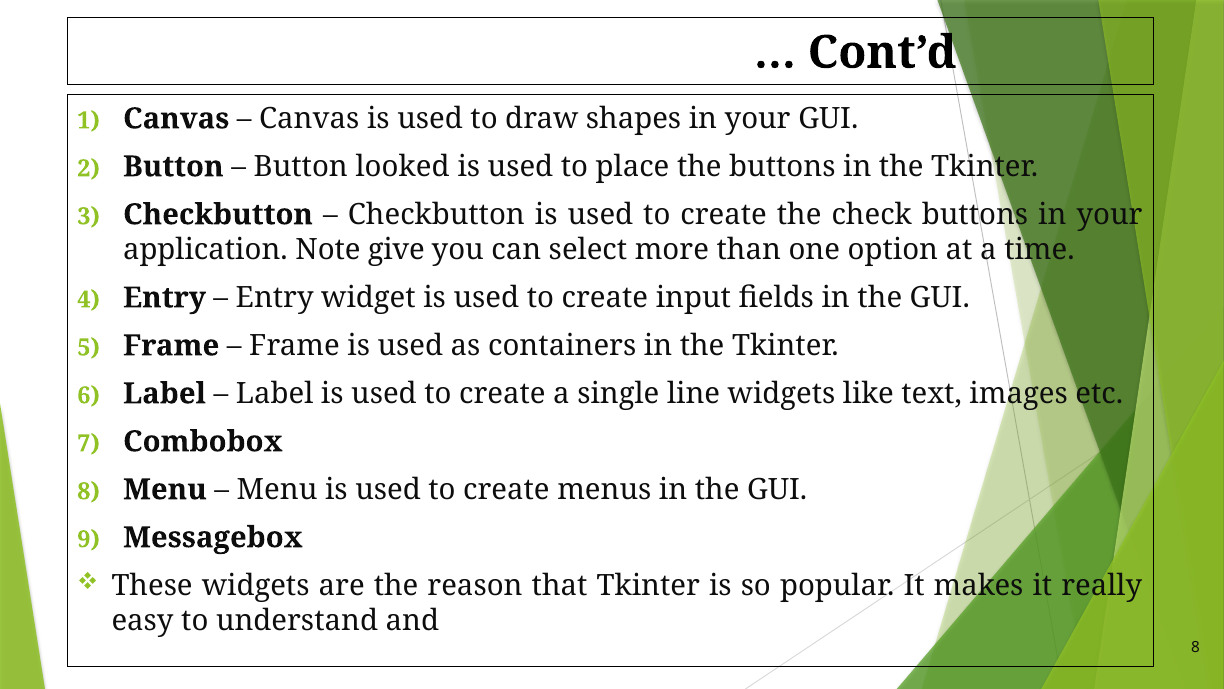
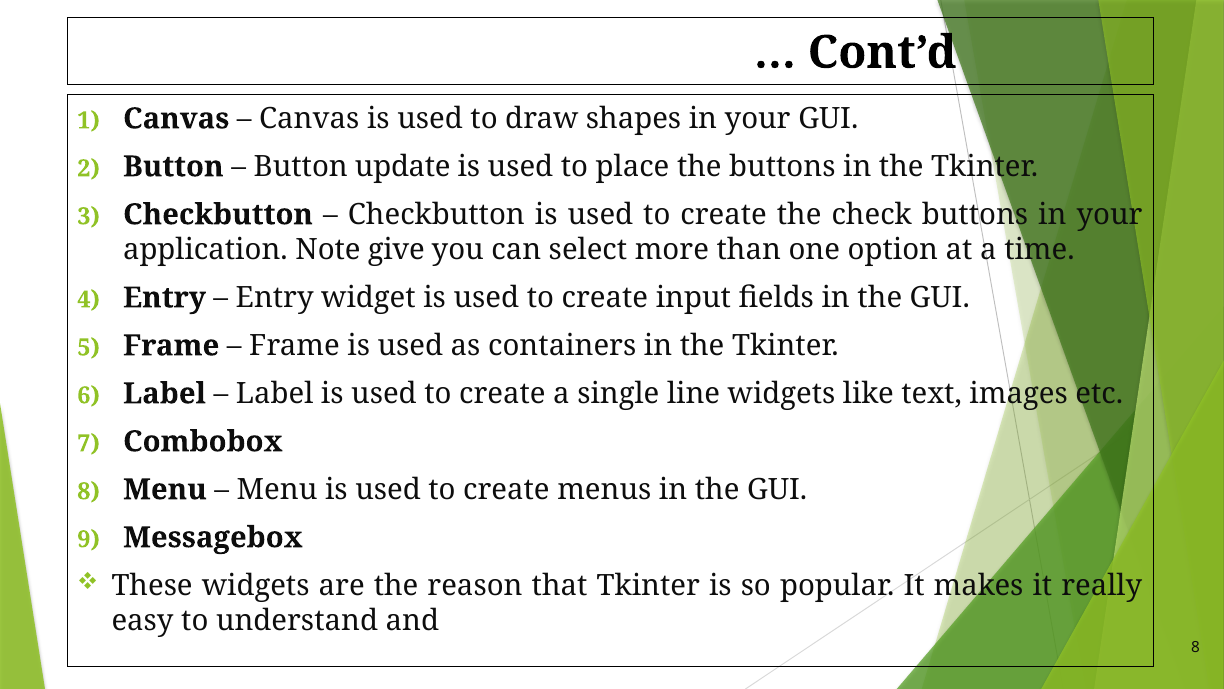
looked: looked -> update (403, 167)
